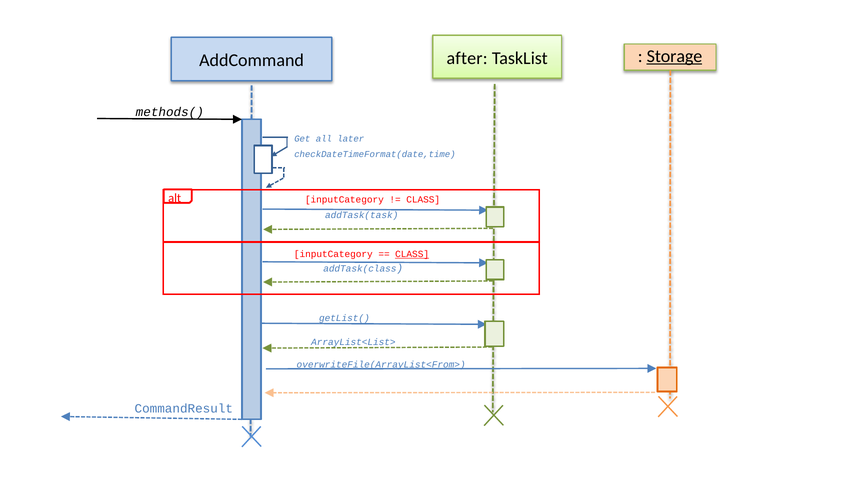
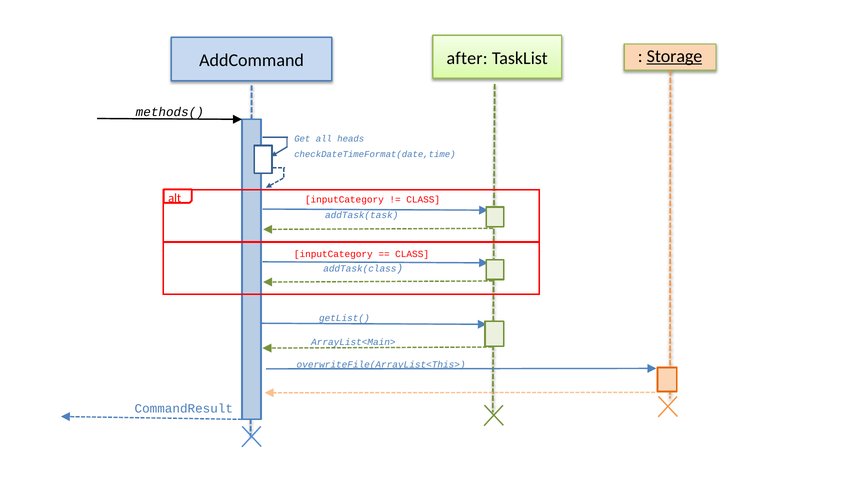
later: later -> heads (351, 139)
CLASS underline: present -> none (412, 254)
ArrayList<List>: ArrayList<List> -> ArrayList<Main> (353, 342)
overwriteFile(ArrayList<From>: overwriteFile(ArrayList<From> -> overwriteFile(ArrayList<This> (381, 365)
